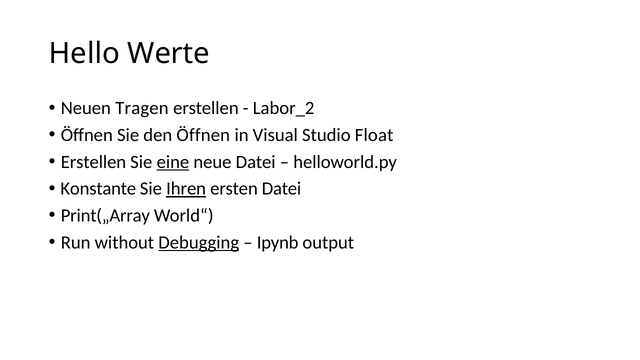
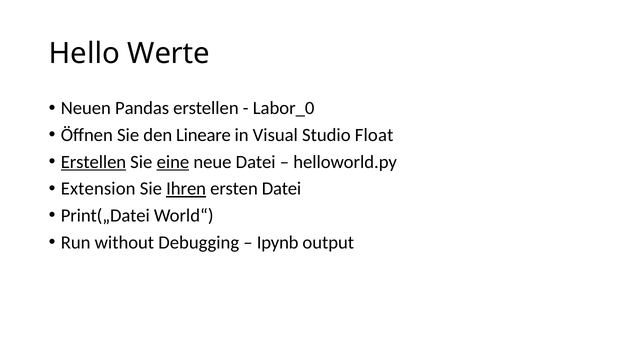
Tragen: Tragen -> Pandas (142, 108)
Labor_2: Labor_2 -> Labor_0 (284, 108)
den Öffnen: Öffnen -> Lineare (203, 135)
Erstellen underline: none -> present (93, 162)
Konstante: Konstante -> Extension (98, 189)
Print(„Array: Print(„Array -> Print(„Datei (105, 216)
Debugging underline: present -> none (199, 242)
